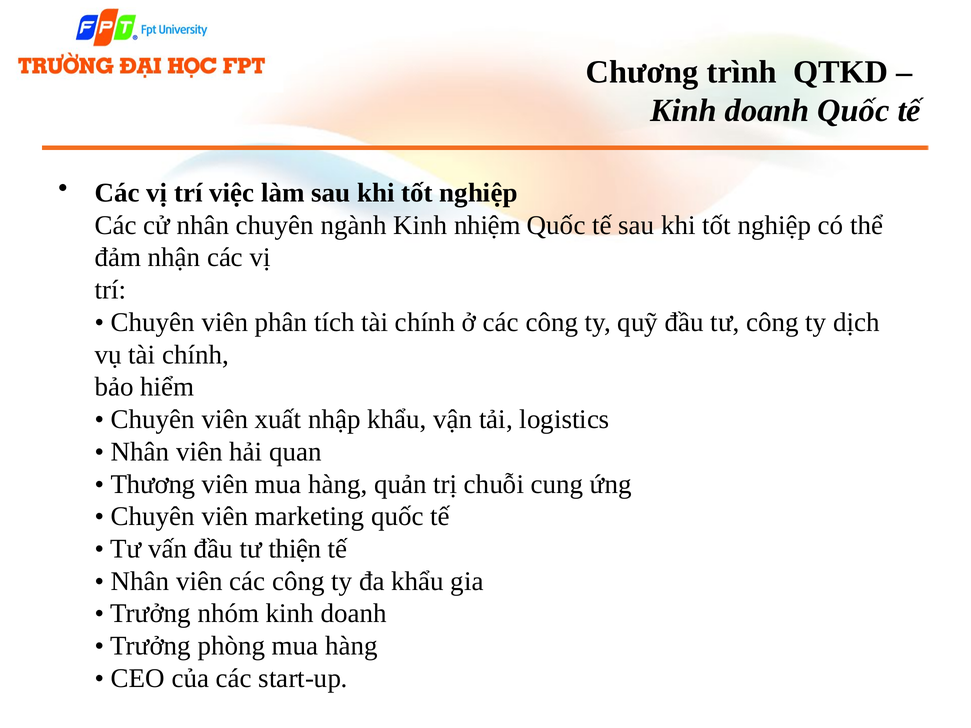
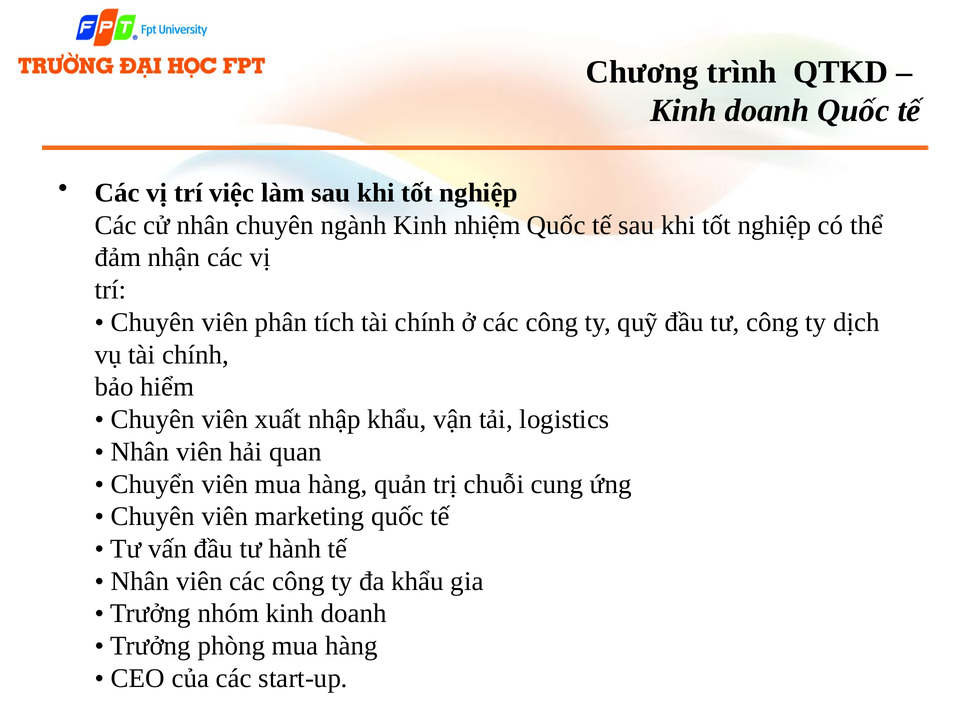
Thương: Thương -> Chuyển (153, 484)
thiện: thiện -> hành (295, 549)
